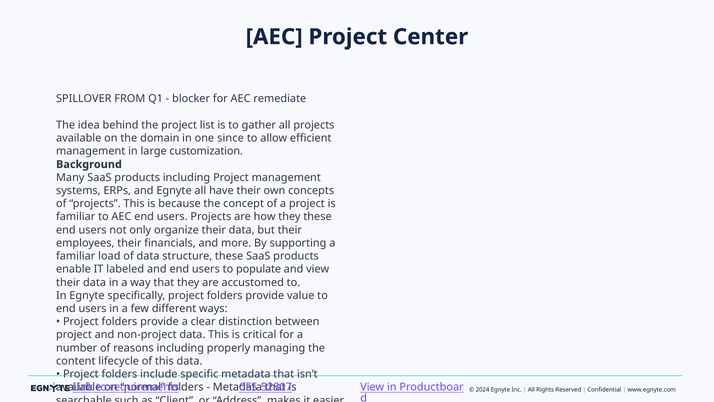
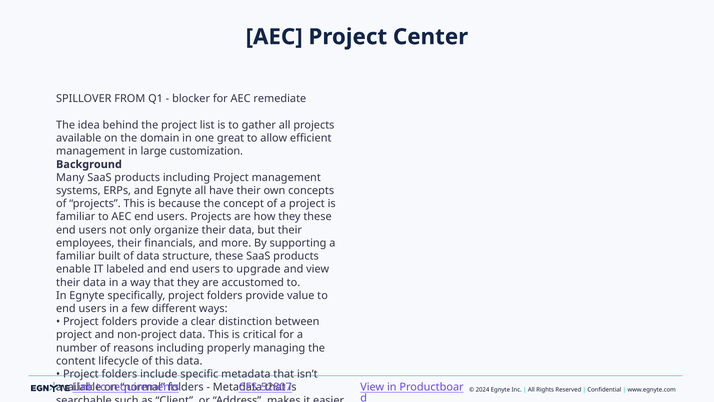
since: since -> great (231, 138)
familiar load: load -> built (109, 256)
populate: populate -> upgrade (258, 269)
